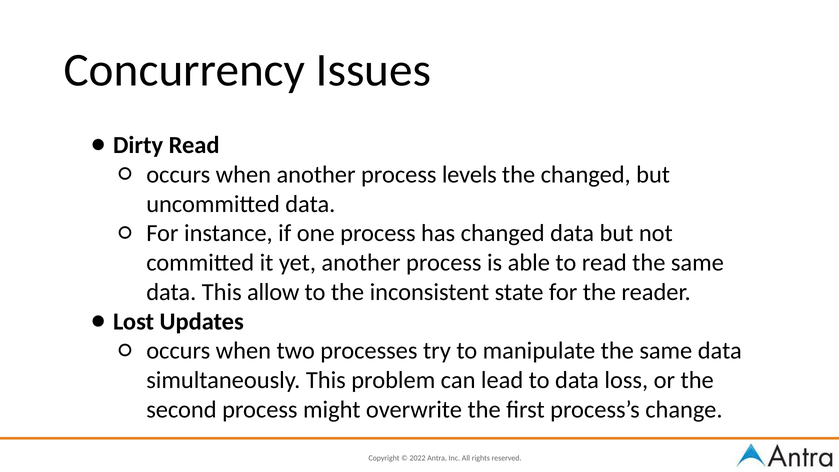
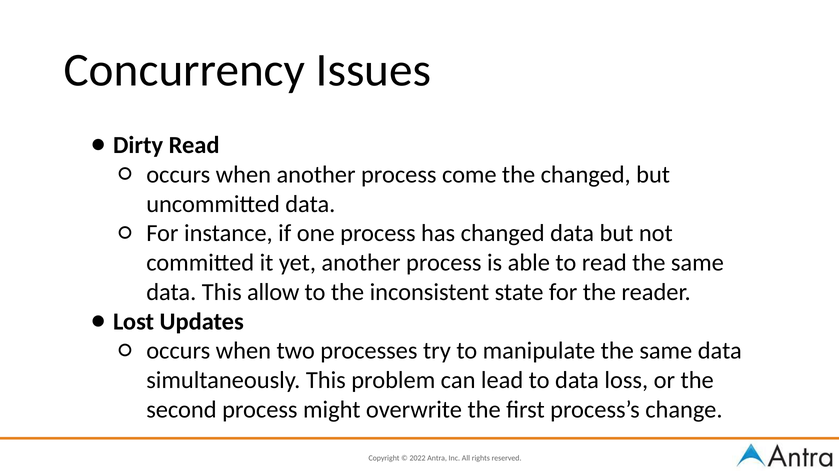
levels: levels -> come (469, 175)
